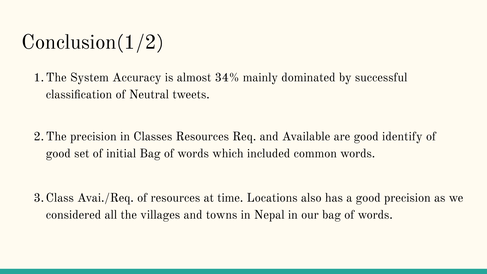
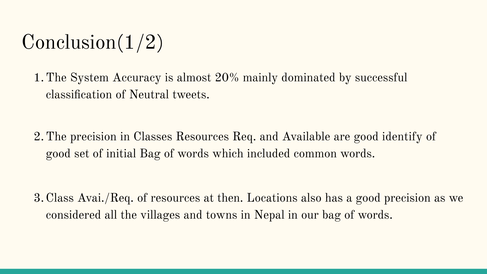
34%: 34% -> 20% (227, 78)
time: time -> then (230, 198)
